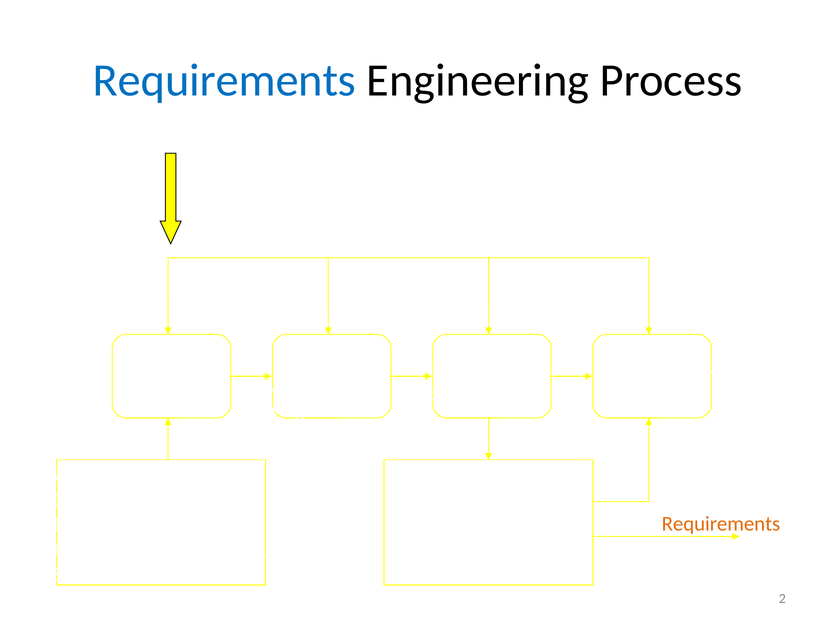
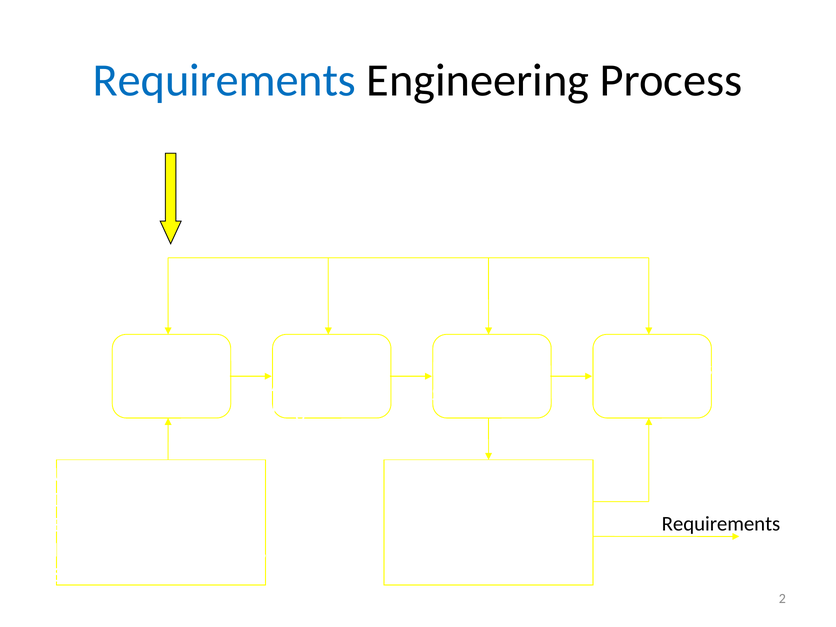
Requirements colour: orange -> black (721, 524)
